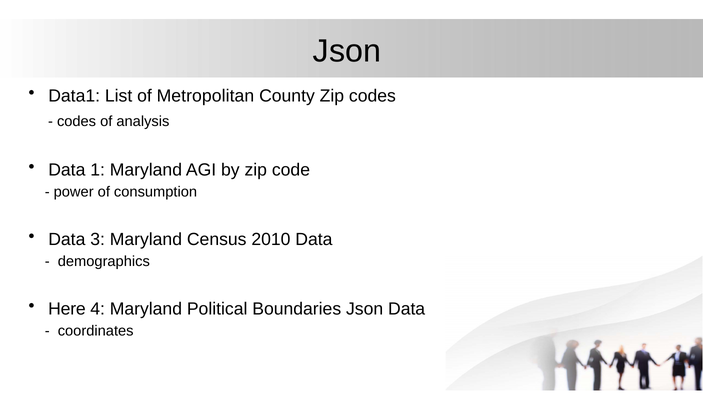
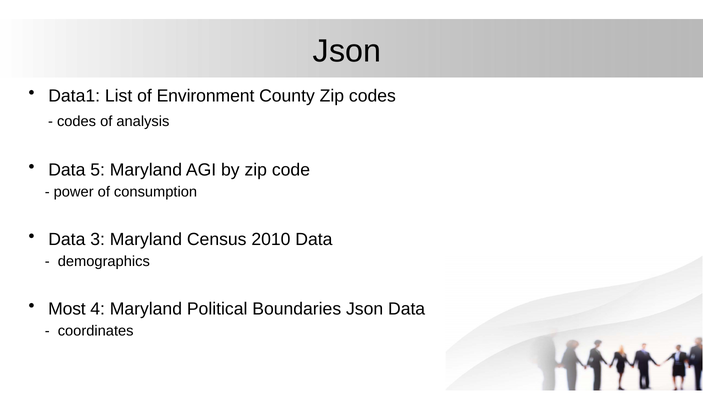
Metropolitan: Metropolitan -> Environment (206, 96)
1: 1 -> 5 (98, 170)
Here: Here -> Most (67, 309)
